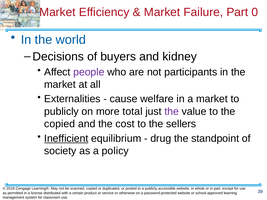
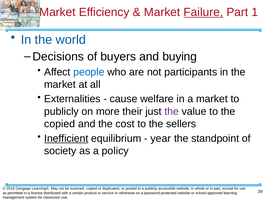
Failure underline: none -> present (203, 12)
0: 0 -> 1 (255, 12)
kidney: kidney -> buying (180, 57)
people colour: purple -> blue (89, 72)
total: total -> their (133, 112)
drug: drug -> year (161, 139)
